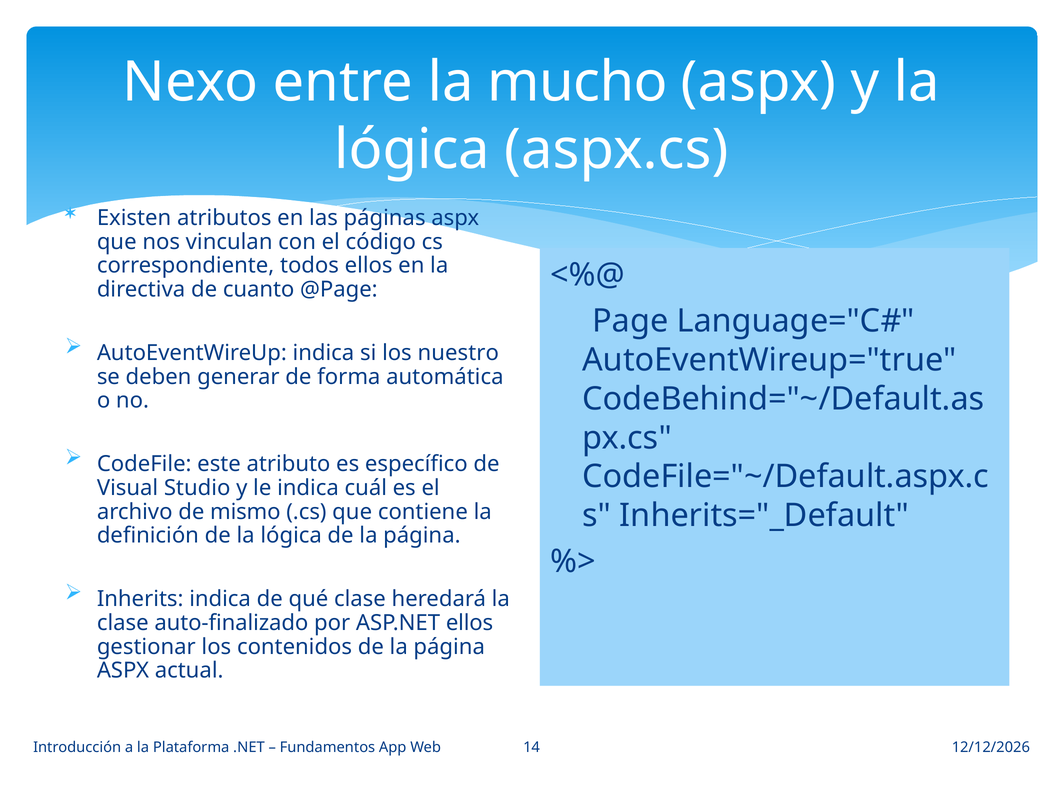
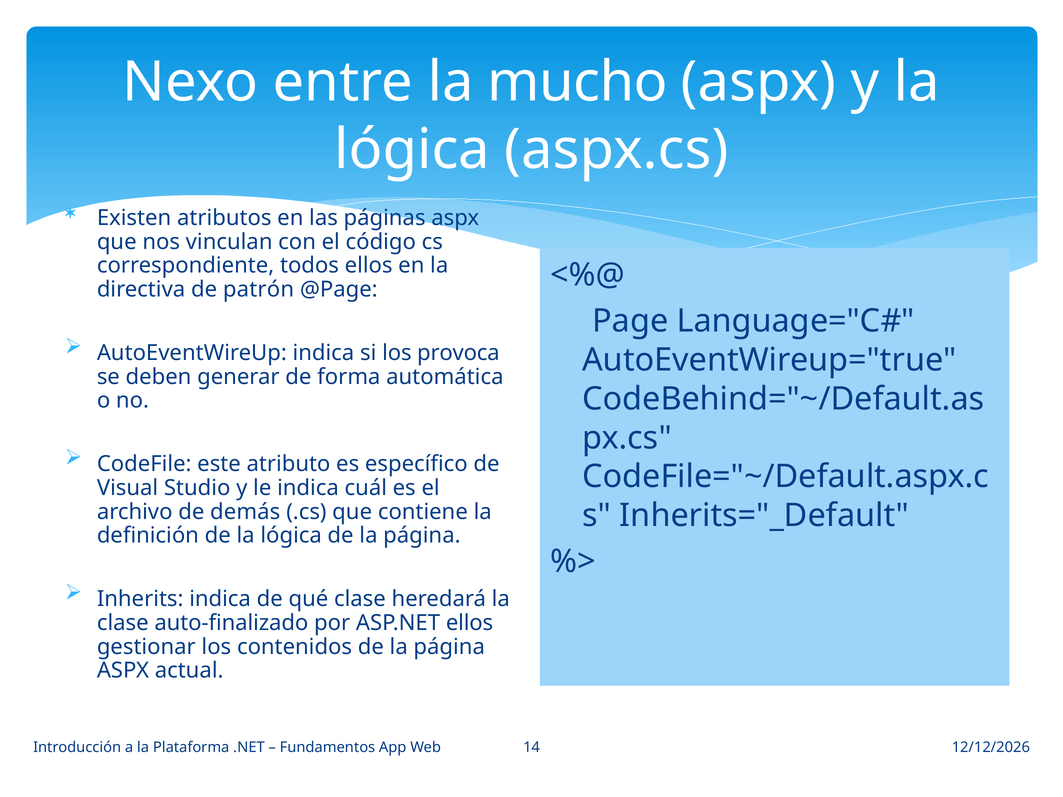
cuanto: cuanto -> patrón (258, 290)
nuestro: nuestro -> provoca (458, 353)
mismo: mismo -> demás (245, 512)
